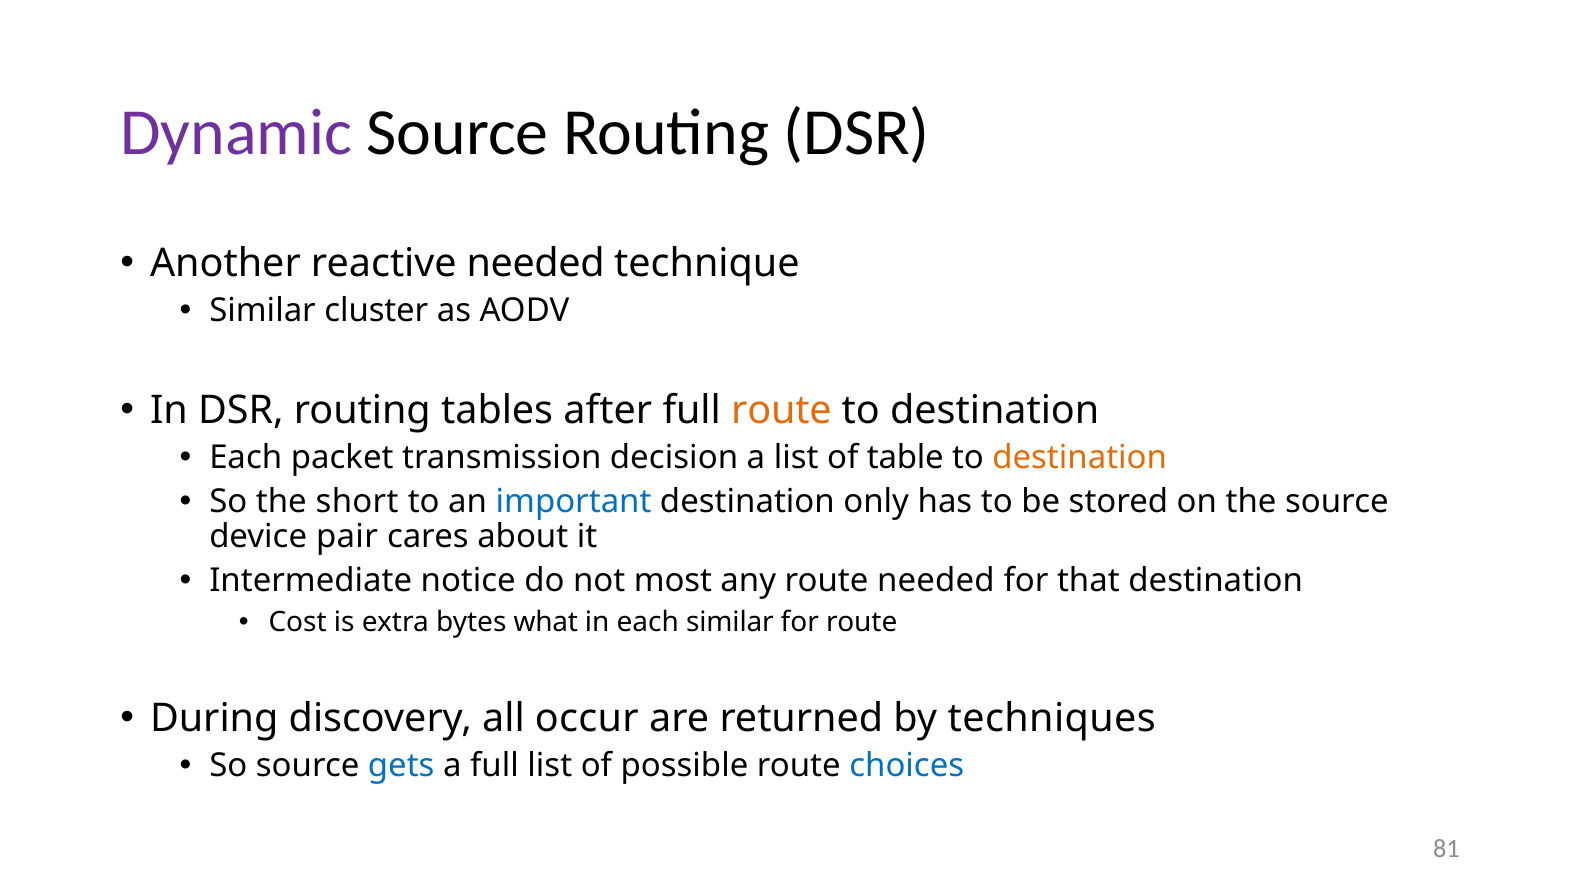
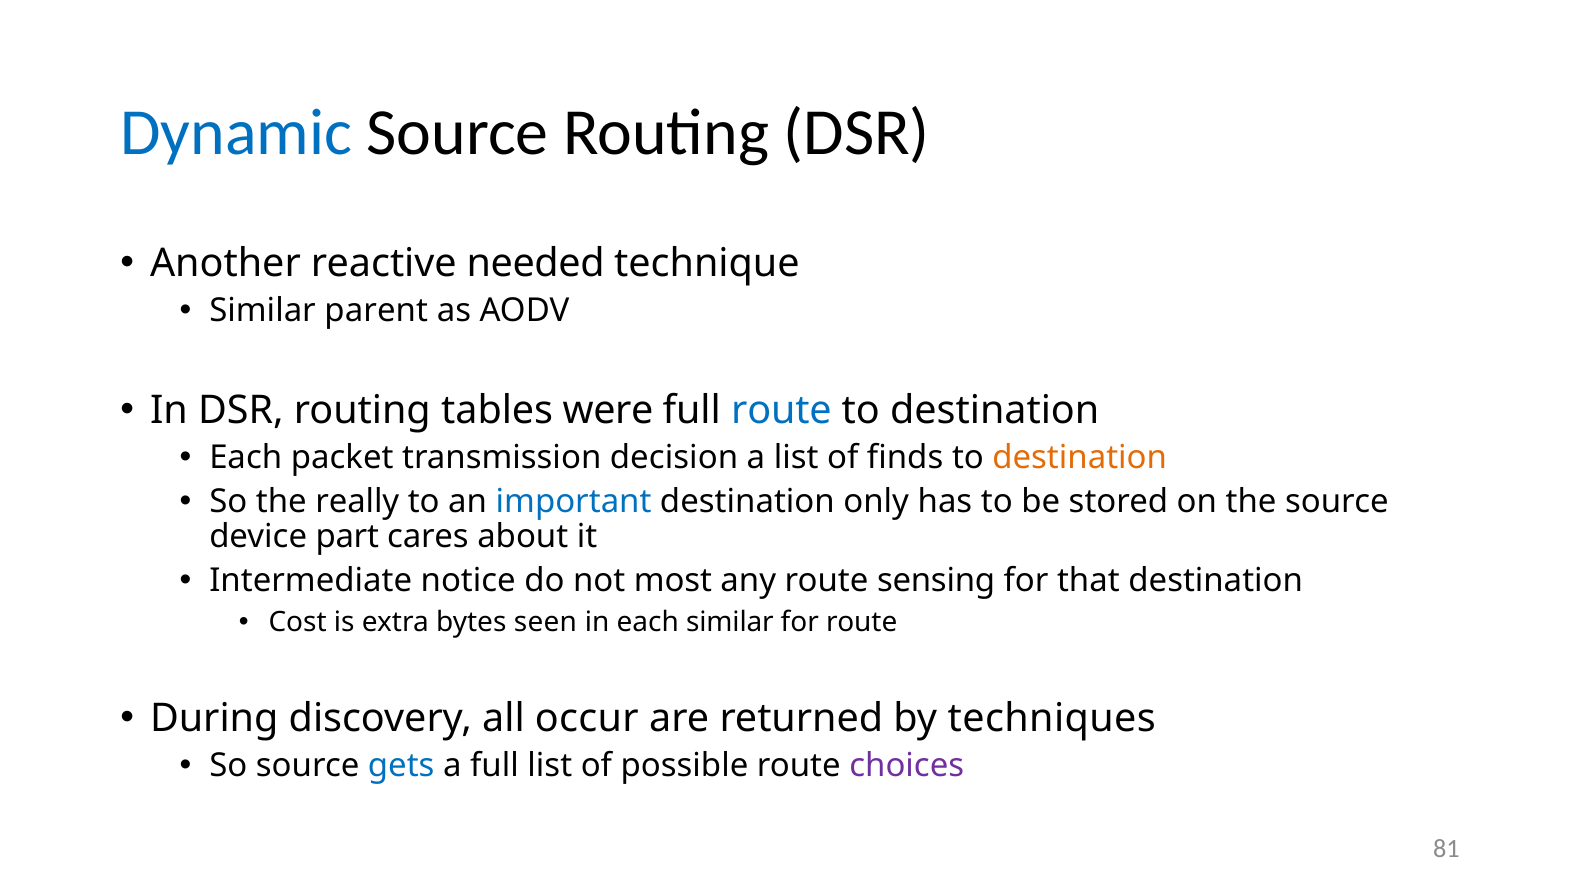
Dynamic colour: purple -> blue (236, 133)
cluster: cluster -> parent (376, 311)
after: after -> were (608, 410)
route colour: orange -> blue (781, 410)
table: table -> finds (905, 458)
short: short -> really (357, 501)
pair: pair -> part (347, 537)
route needed: needed -> sensing (936, 581)
what: what -> seen (545, 622)
choices colour: blue -> purple (907, 766)
